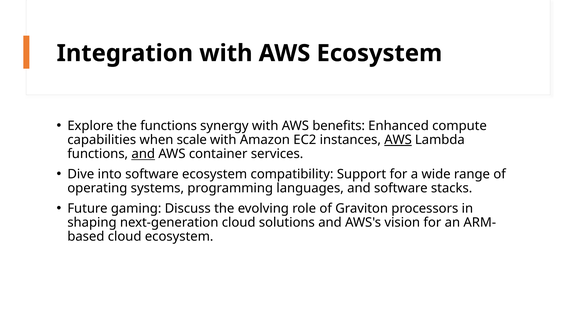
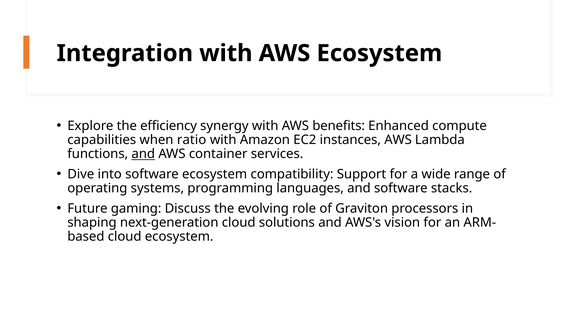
the functions: functions -> efficiency (169, 126)
scale: scale -> ratio (192, 140)
AWS underline: present -> none (398, 140)
